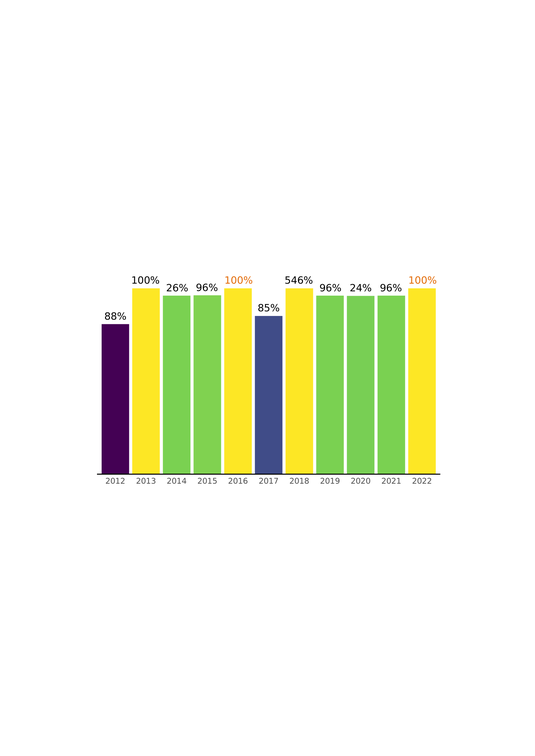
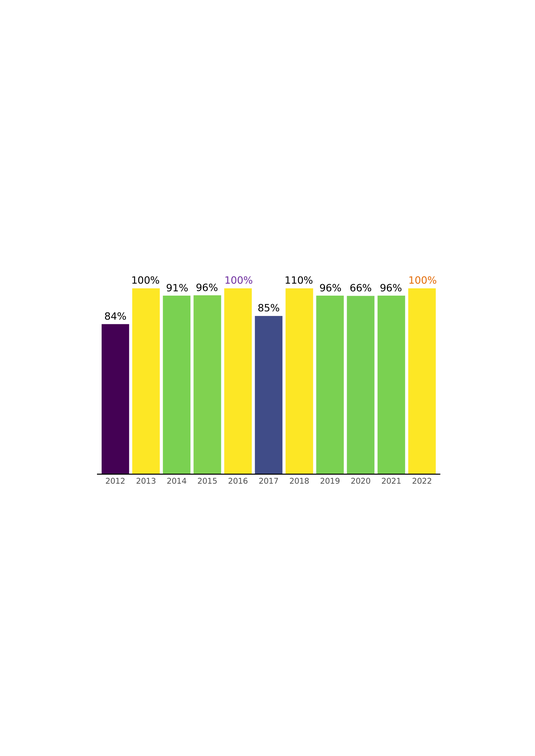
100% colour: orange -> purple (239, 281)
546%: 546% -> 110% (299, 281)
26%: 26% -> 91% (177, 288)
24%: 24% -> 66% (361, 288)
88%: 88% -> 84% (115, 317)
